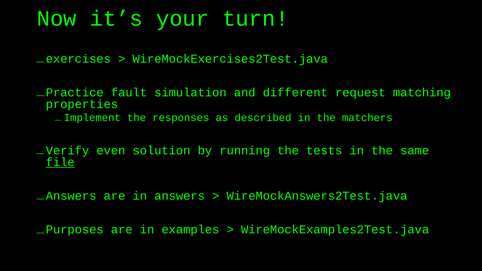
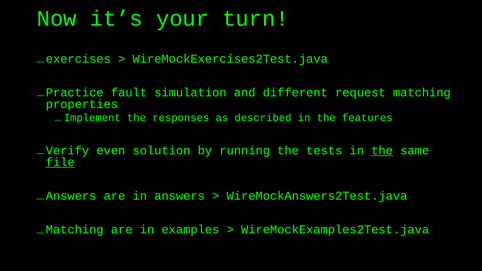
matchers: matchers -> features (367, 118)
the underline: none -> present (382, 151)
Purposes: Purposes -> Matching (75, 230)
